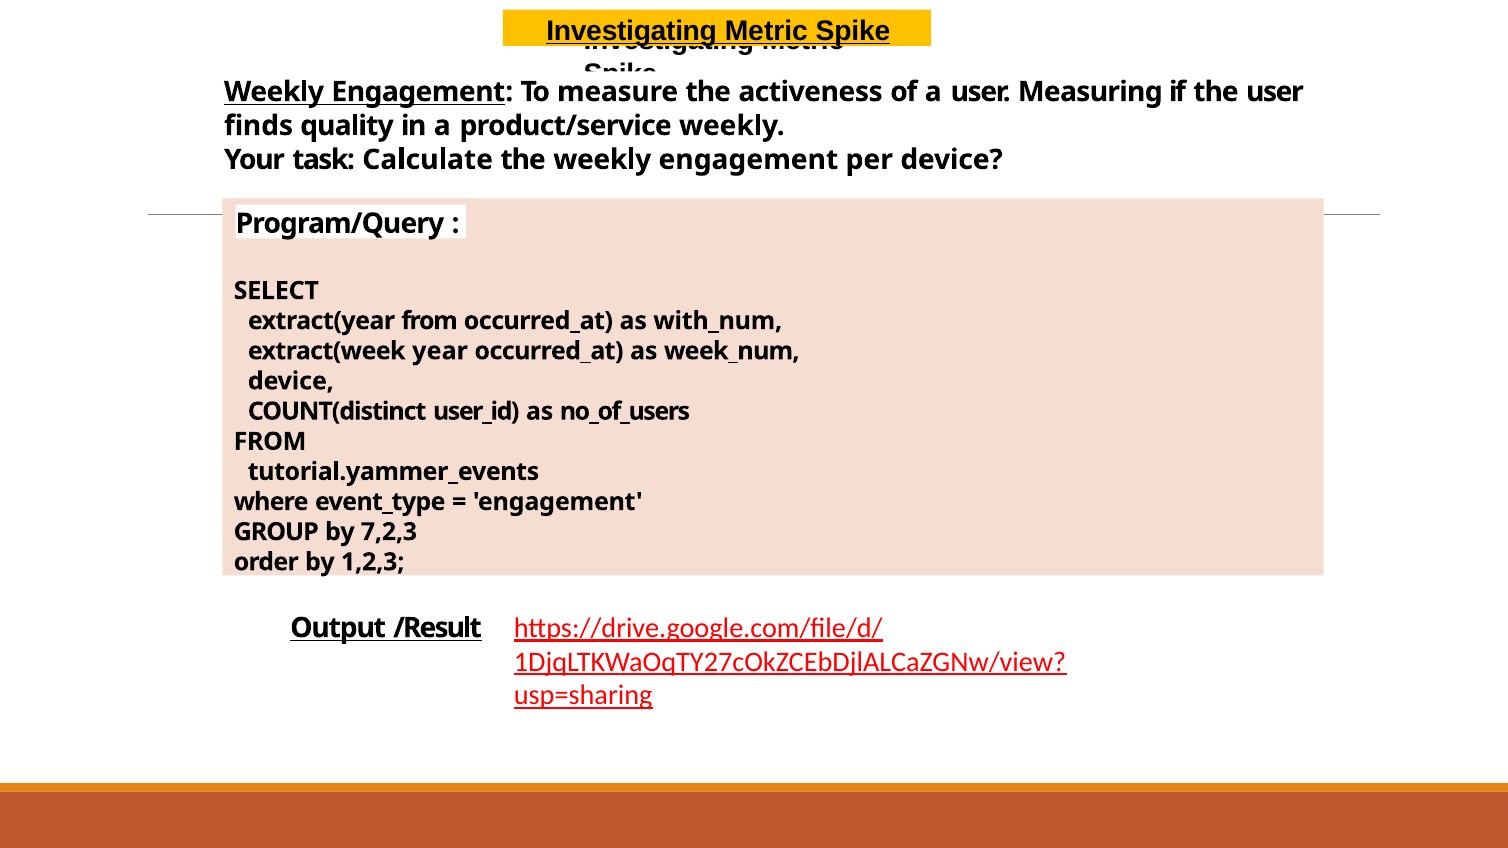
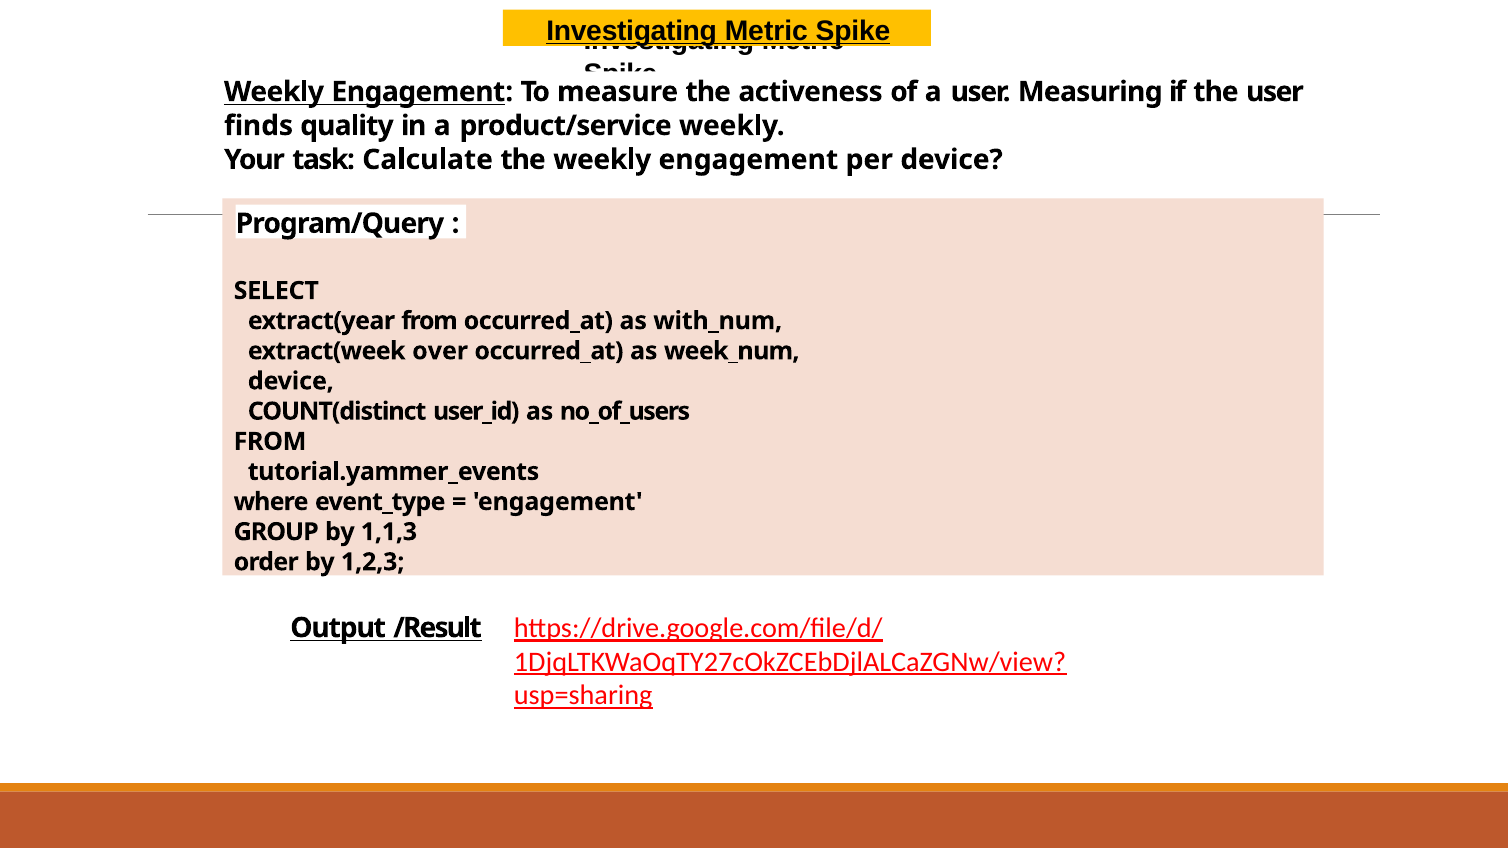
year: year -> over (440, 351)
7,2,3: 7,2,3 -> 1,1,3 (389, 532)
